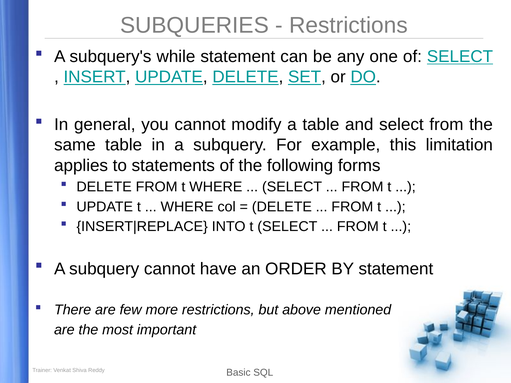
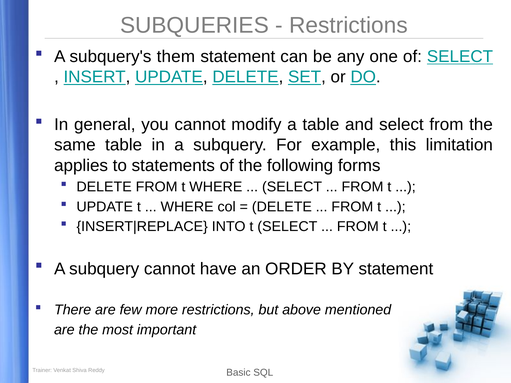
while: while -> them (176, 57)
